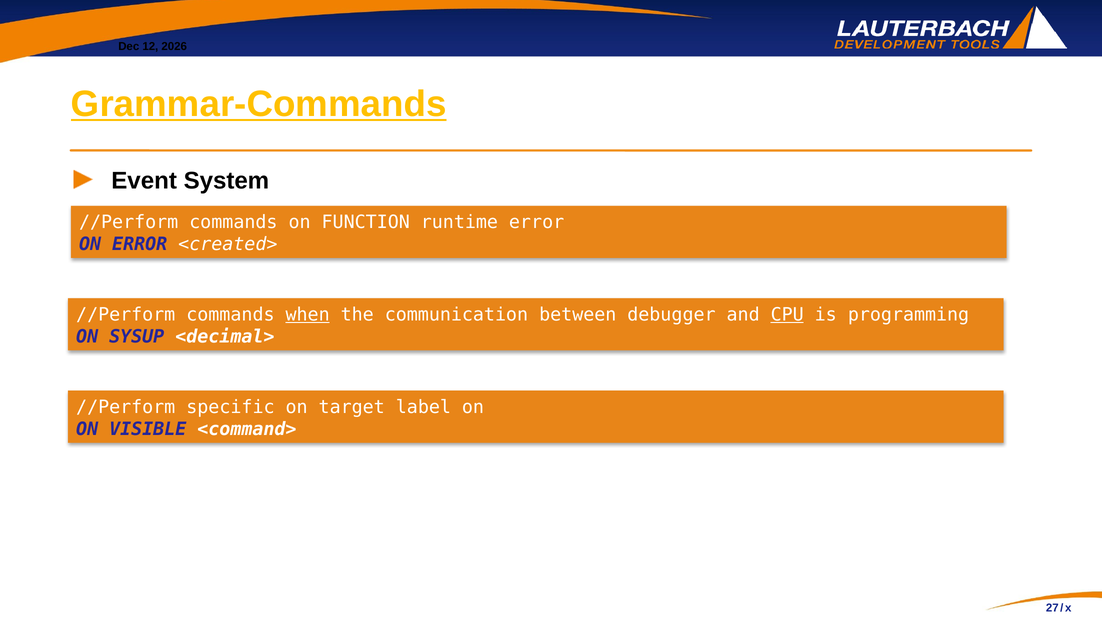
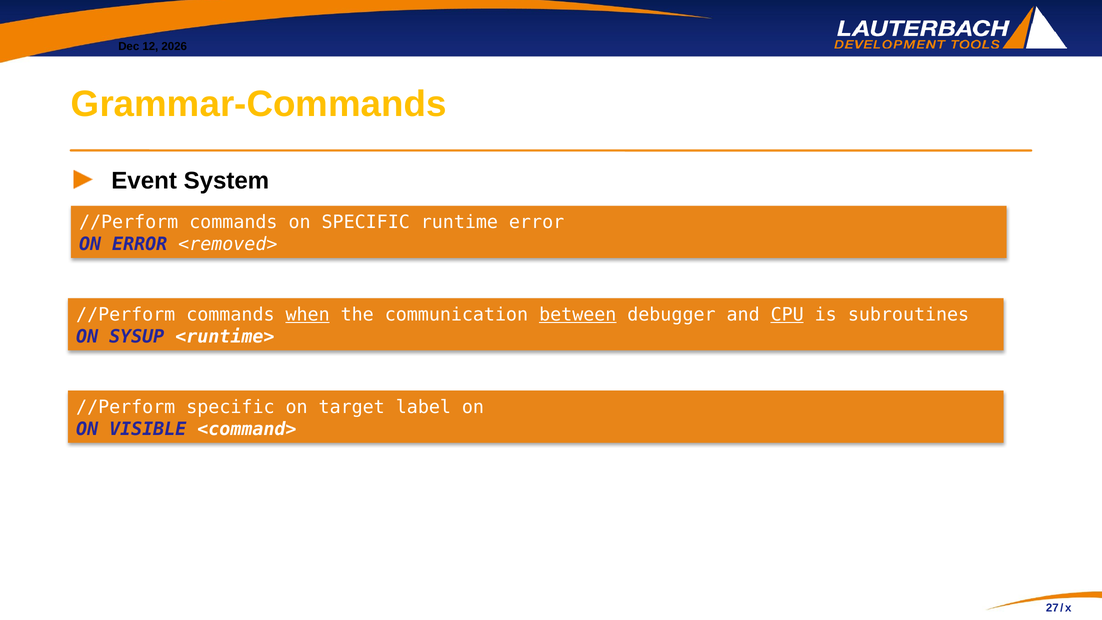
Grammar-Commands underline: present -> none (259, 104)
on FUNCTION: FUNCTION -> SPECIFIC (366, 222)
<created>: <created> -> <removed> (228, 244)
between underline: none -> present (578, 314)
programming: programming -> subroutines (909, 314)
<decimal>: <decimal> -> <runtime> (225, 337)
